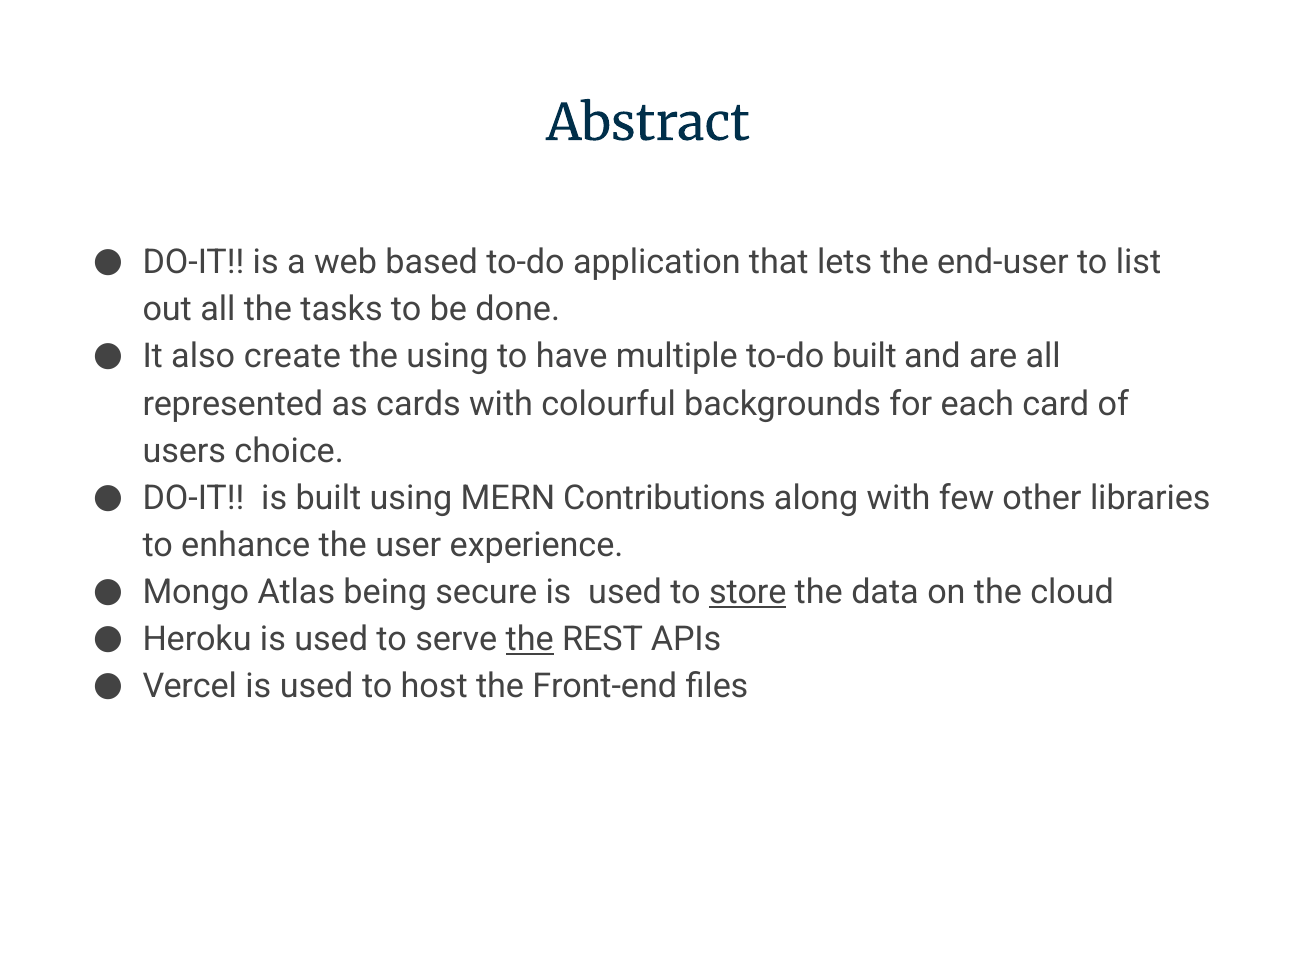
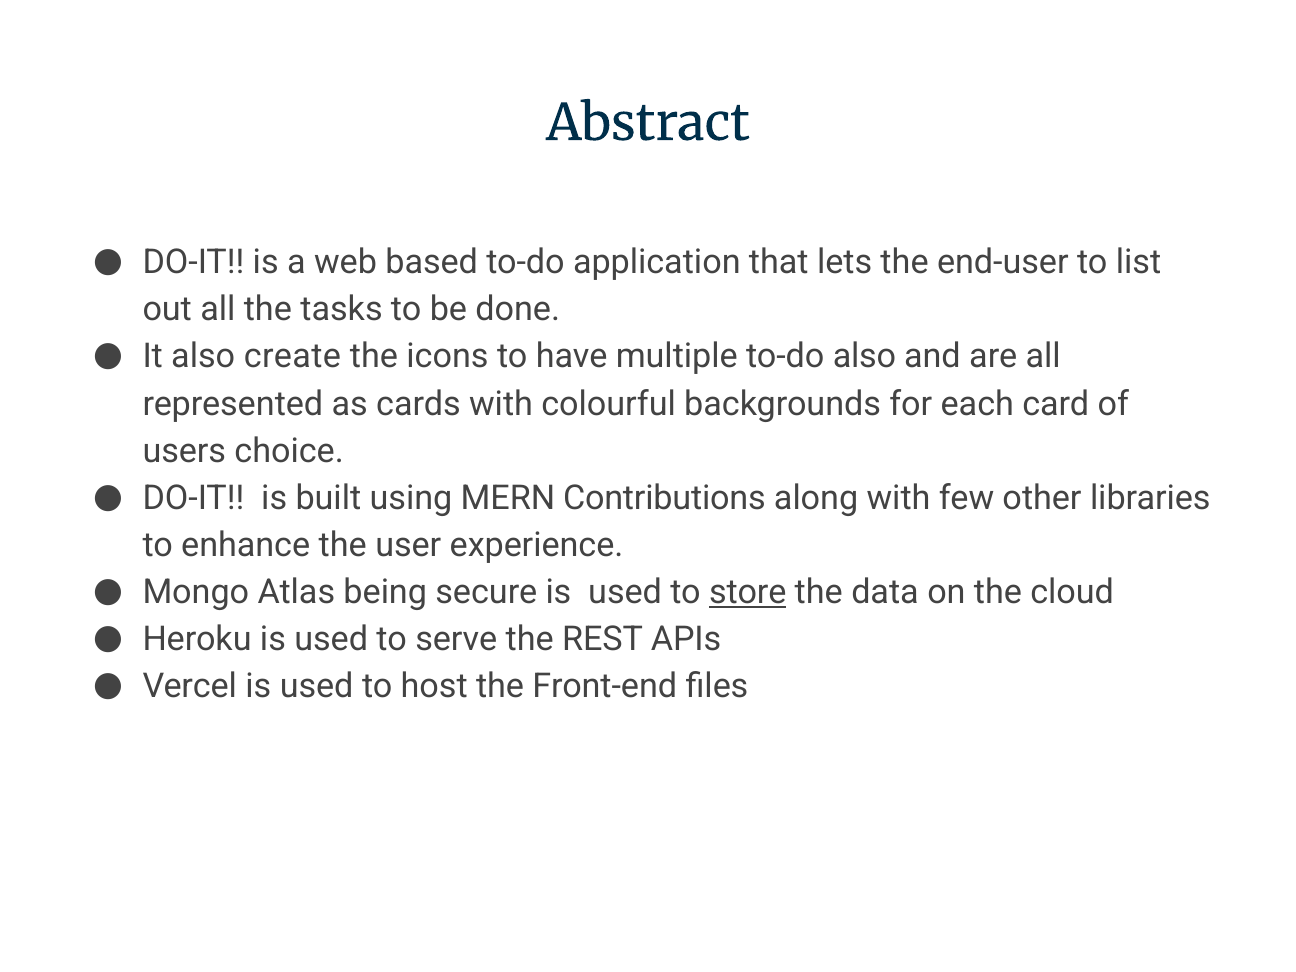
the using: using -> icons (447, 357)
to-do built: built -> also (864, 357)
the underline: present -> none (530, 639)
